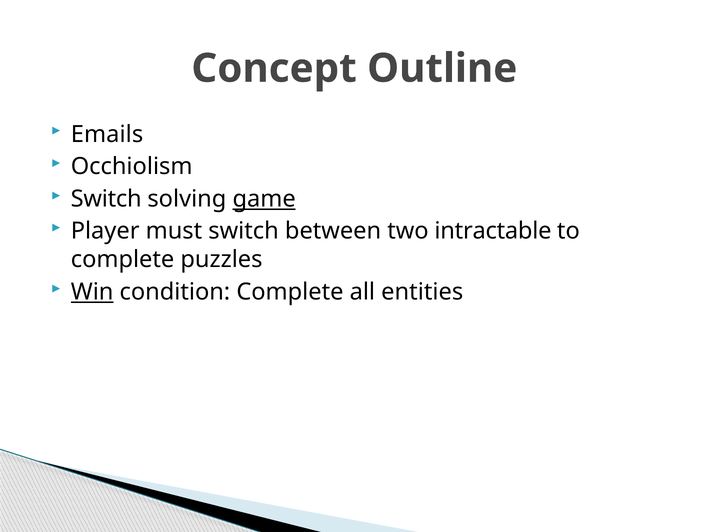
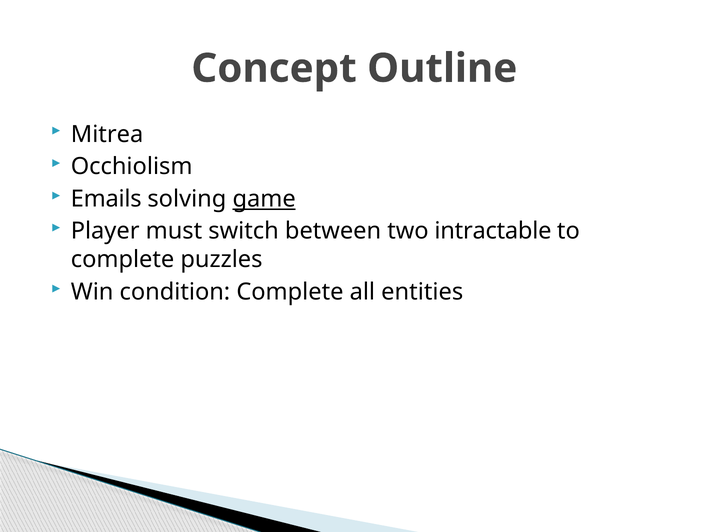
Emails: Emails -> Mitrea (107, 134)
Switch: Switch -> Emails (106, 199)
Win underline: present -> none (92, 292)
